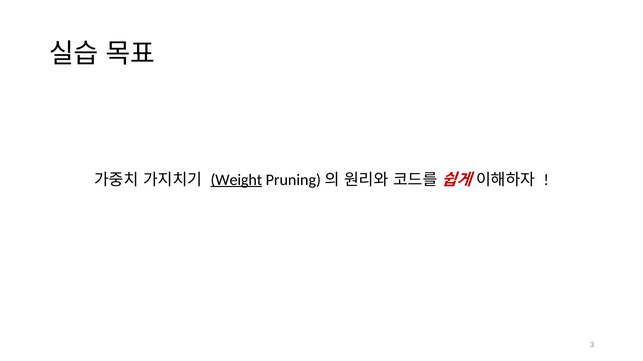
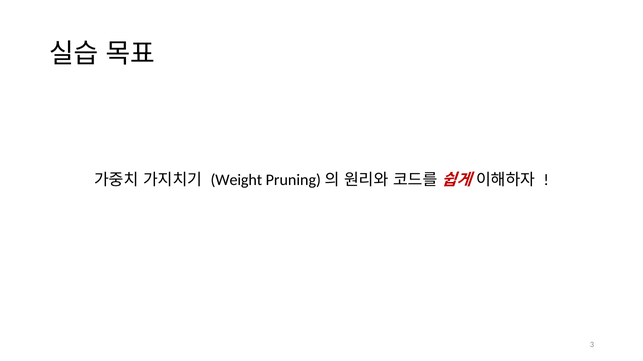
Weight underline: present -> none (236, 180)
